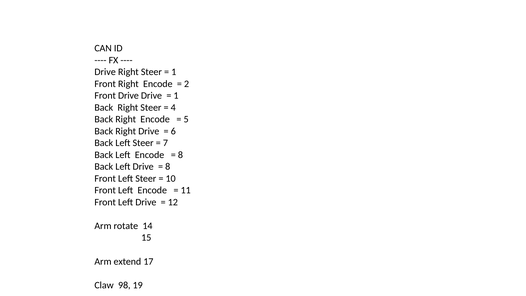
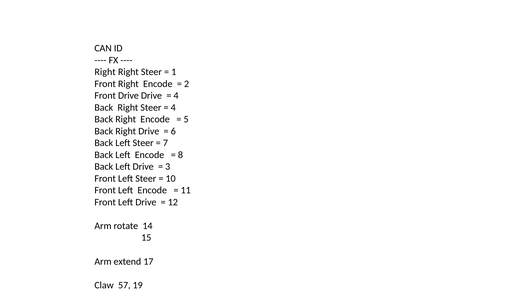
Drive: Drive -> Right (105, 72)
1: 1 -> 4 (176, 96)
8: 8 -> 3 (168, 167)
98: 98 -> 57 (124, 285)
